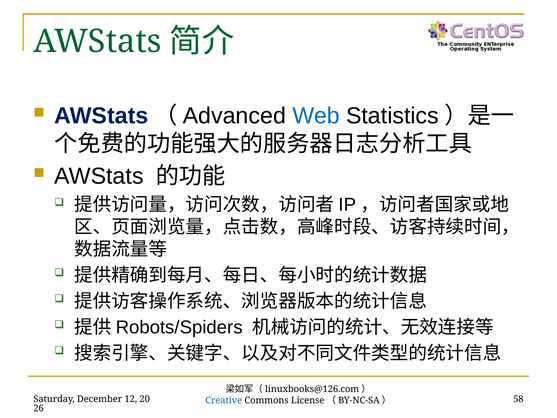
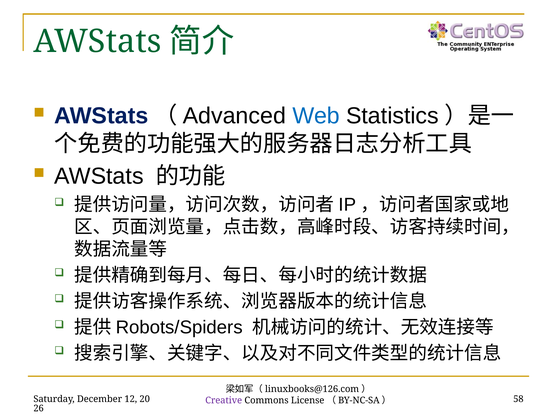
Creative colour: blue -> purple (224, 400)
